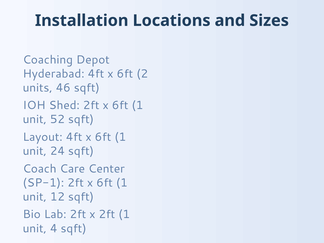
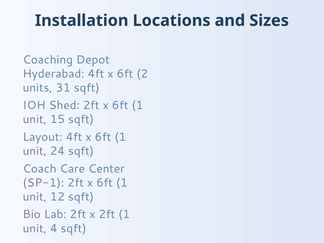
46: 46 -> 31 (63, 88)
52: 52 -> 15 (57, 119)
